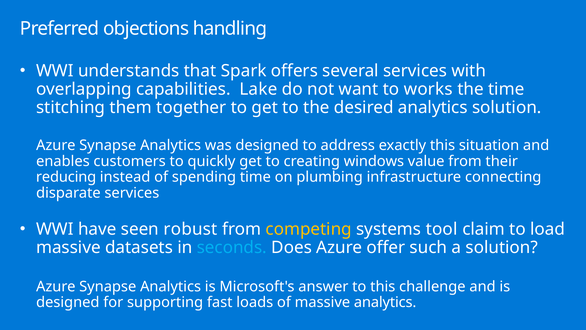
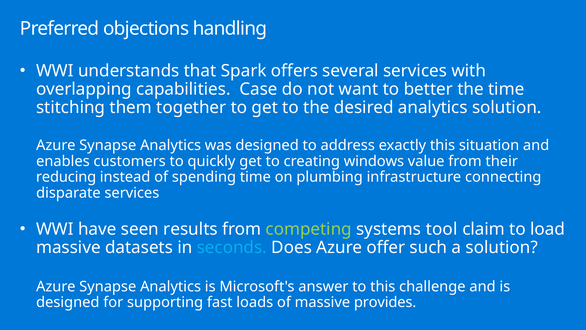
Lake: Lake -> Case (259, 89)
works: works -> better (428, 89)
robust: robust -> results (191, 229)
competing colour: yellow -> light green (309, 229)
massive analytics: analytics -> provides (385, 302)
